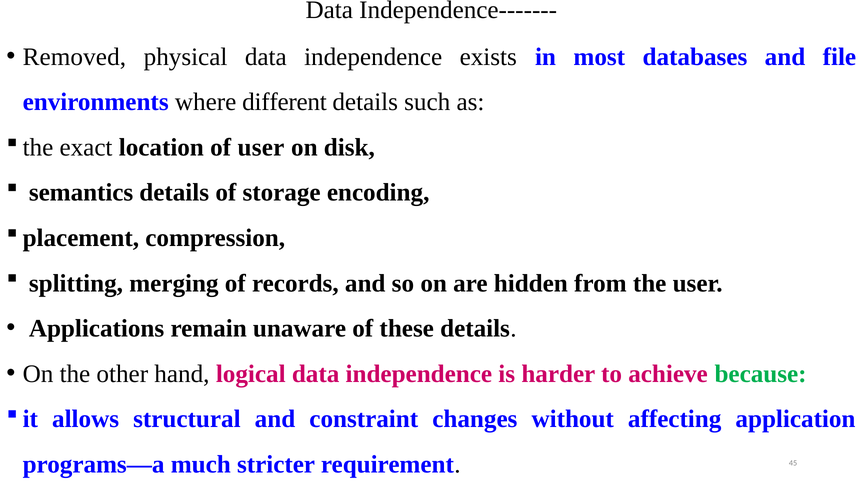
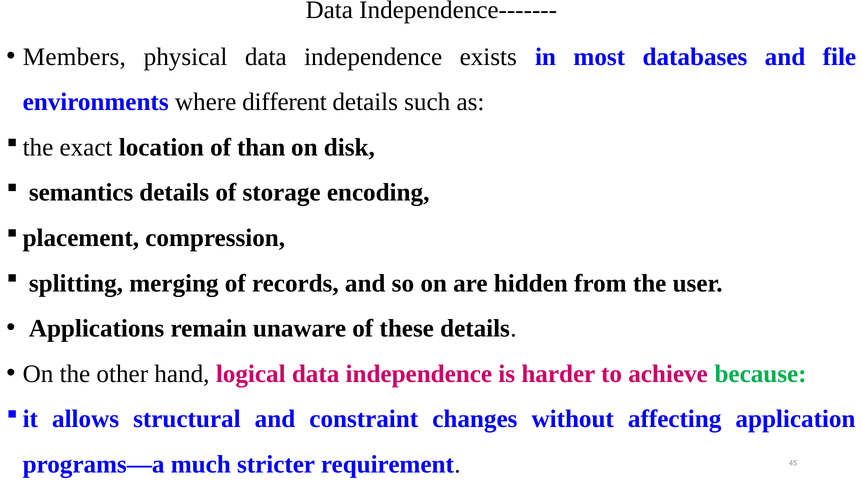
Removed: Removed -> Members (74, 57)
of user: user -> than (261, 147)
